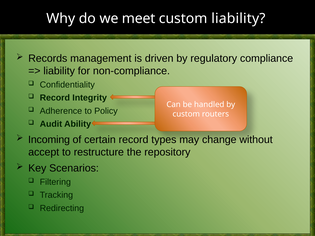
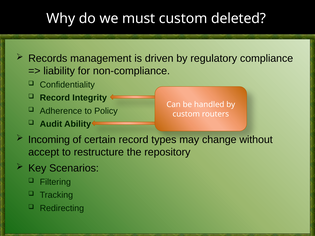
meet: meet -> must (139, 19)
custom liability: liability -> deleted (239, 19)
